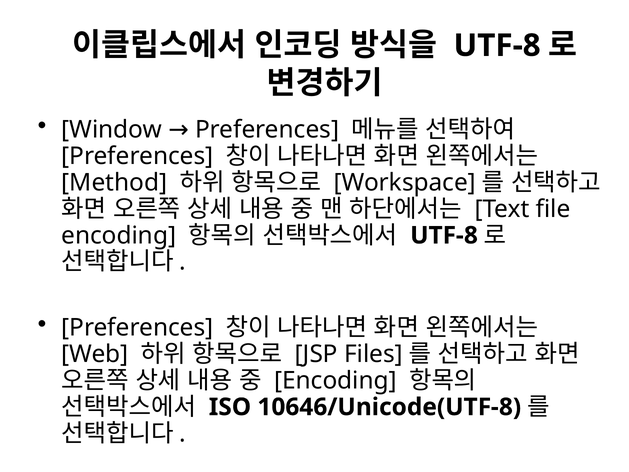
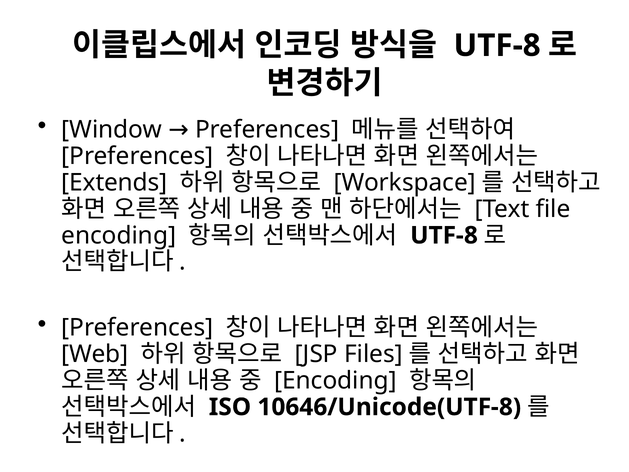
Method: Method -> Extends (114, 182)
